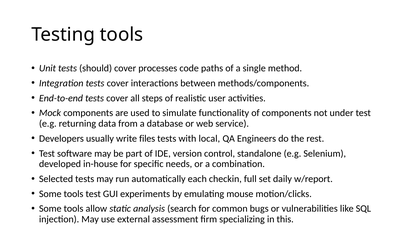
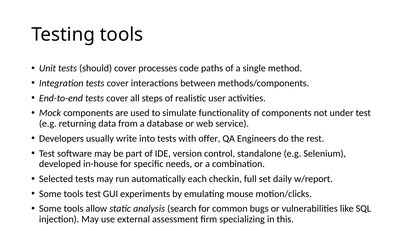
files: files -> into (147, 139)
local: local -> offer (209, 139)
